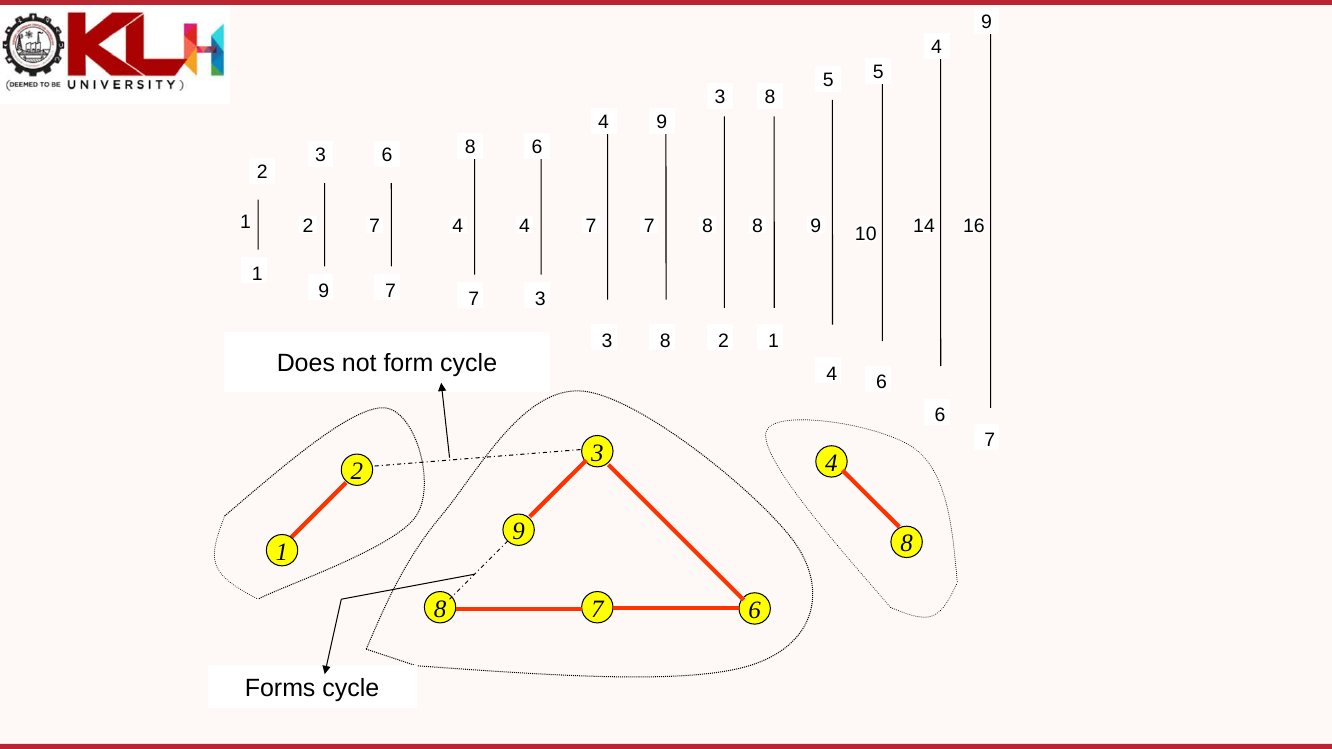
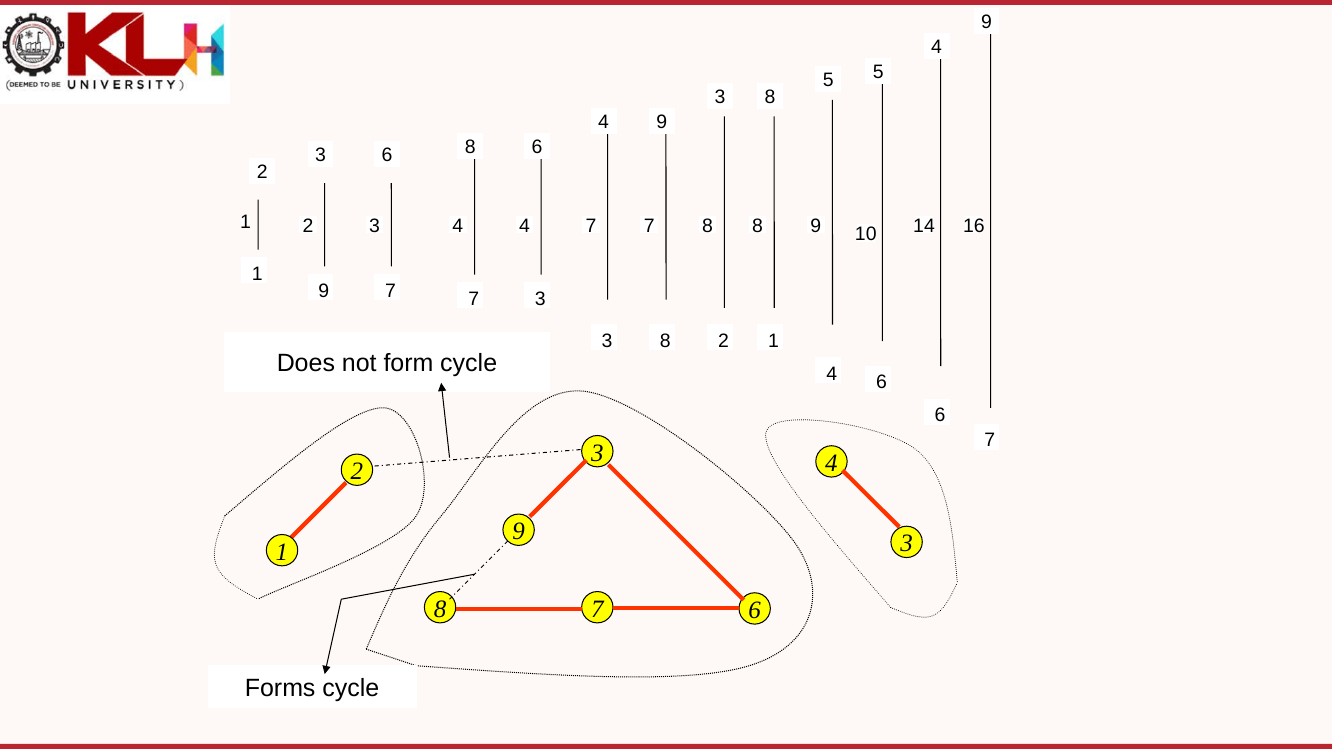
1 2 7: 7 -> 3 (375, 226)
8: 8 -> 3 (907, 544)
